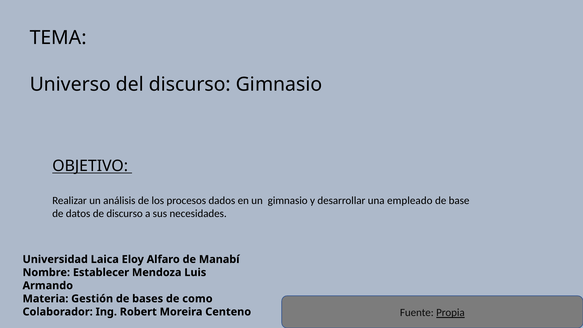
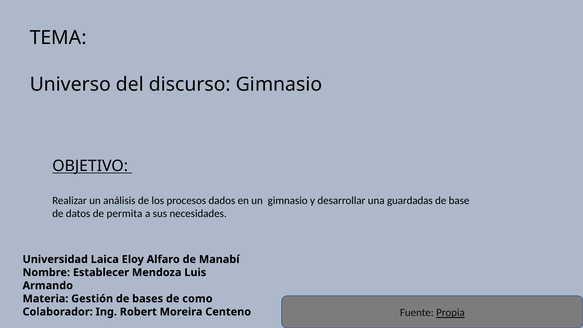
empleado: empleado -> guardadas (410, 200)
de discurso: discurso -> permita (124, 214)
